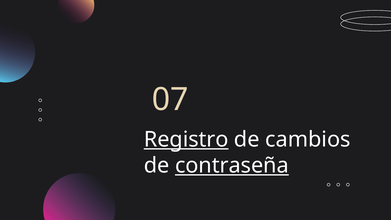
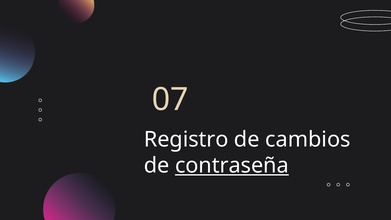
Registro underline: present -> none (186, 139)
